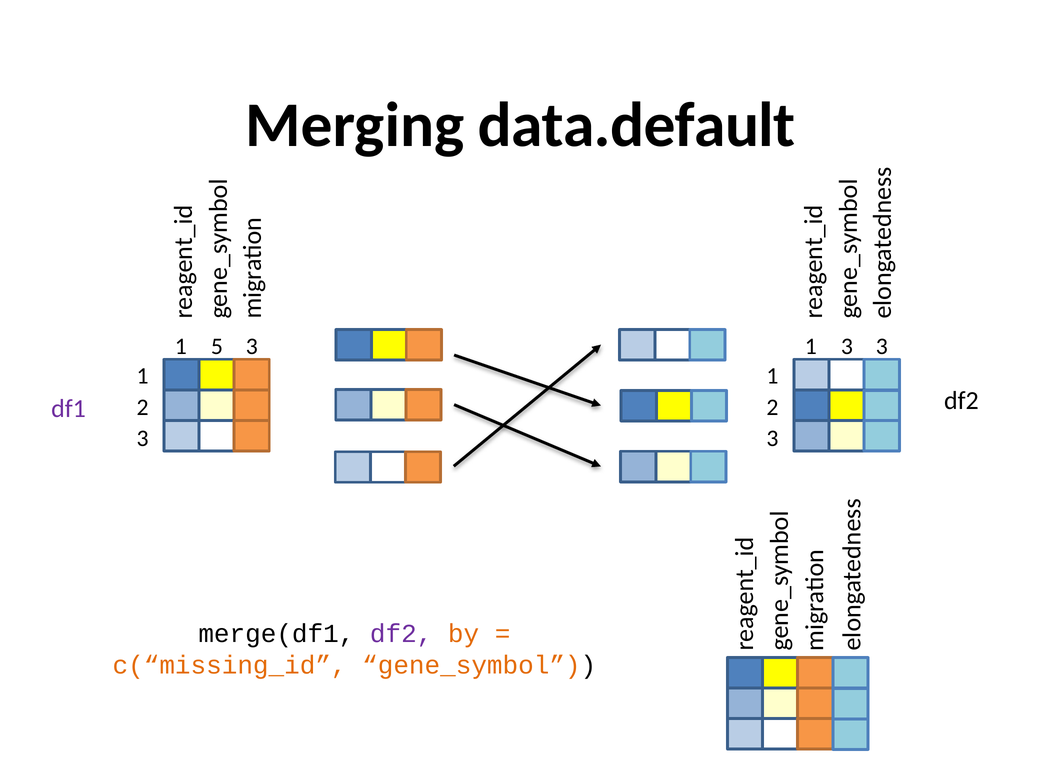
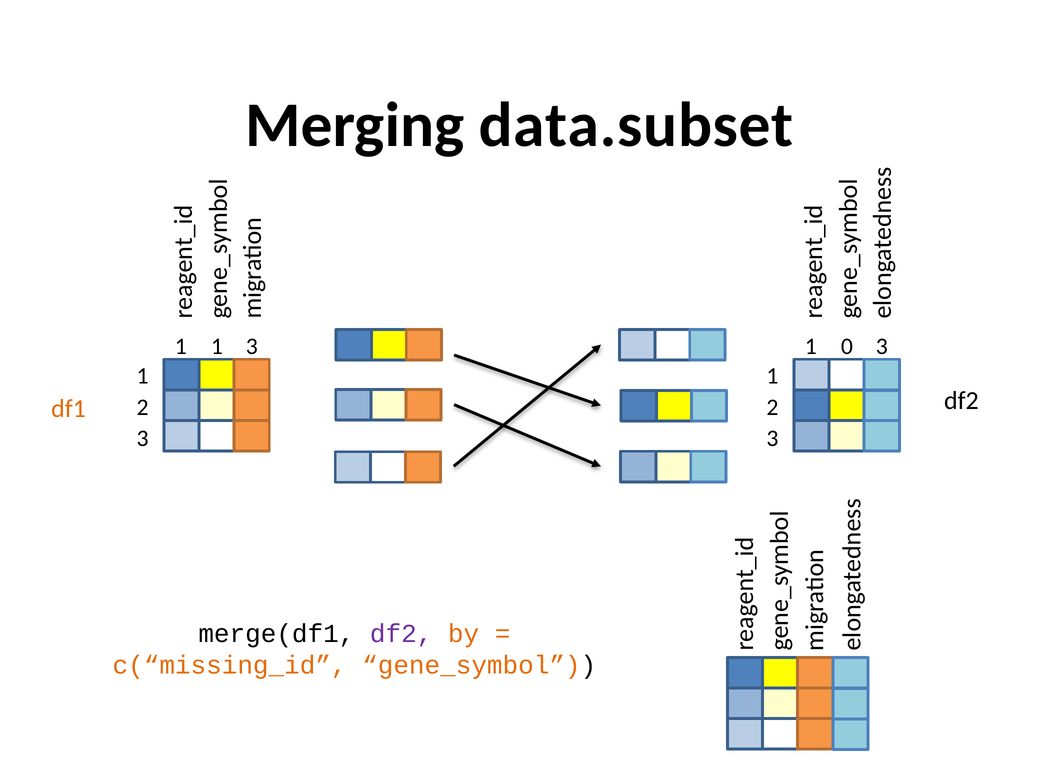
data.default: data.default -> data.subset (636, 125)
5: 5 -> 1 (217, 346)
1 3: 3 -> 0 (847, 346)
df1 colour: purple -> orange (69, 409)
